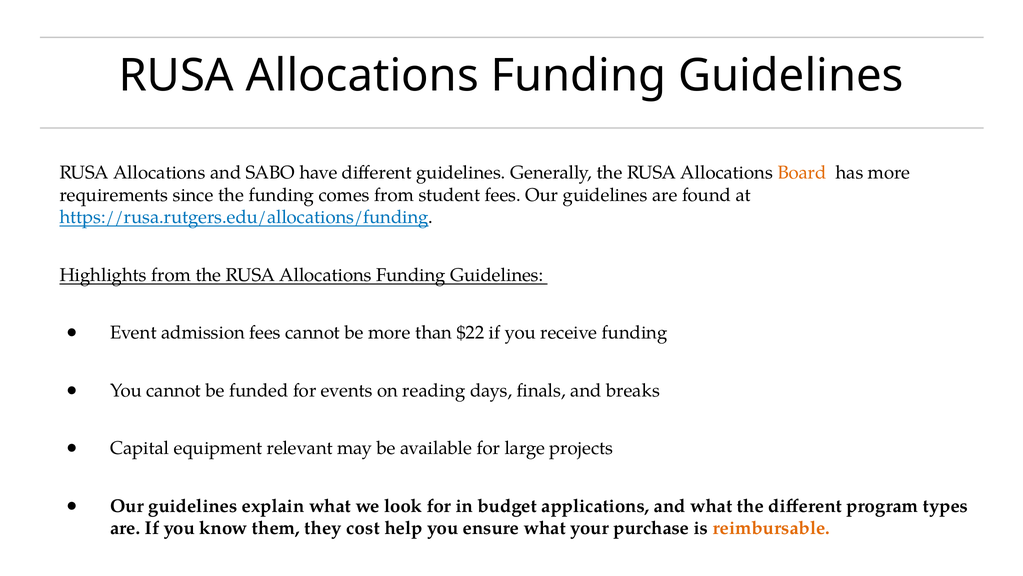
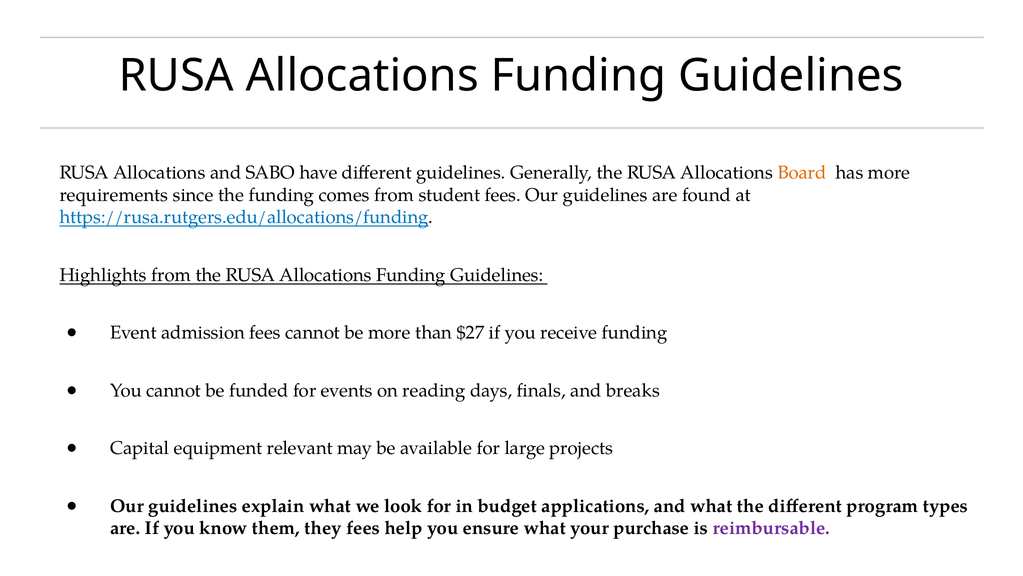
$22: $22 -> $27 (471, 332)
they cost: cost -> fees (363, 528)
reimbursable colour: orange -> purple (771, 528)
